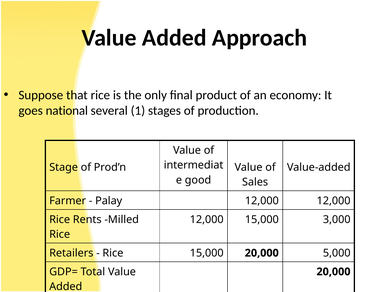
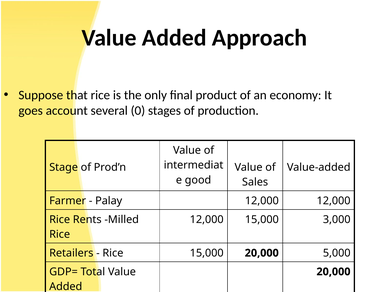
national: national -> account (67, 110)
1: 1 -> 0 (138, 110)
